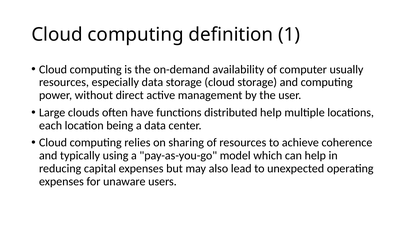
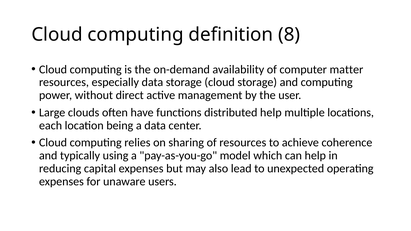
1: 1 -> 8 (289, 35)
usually: usually -> matter (346, 69)
